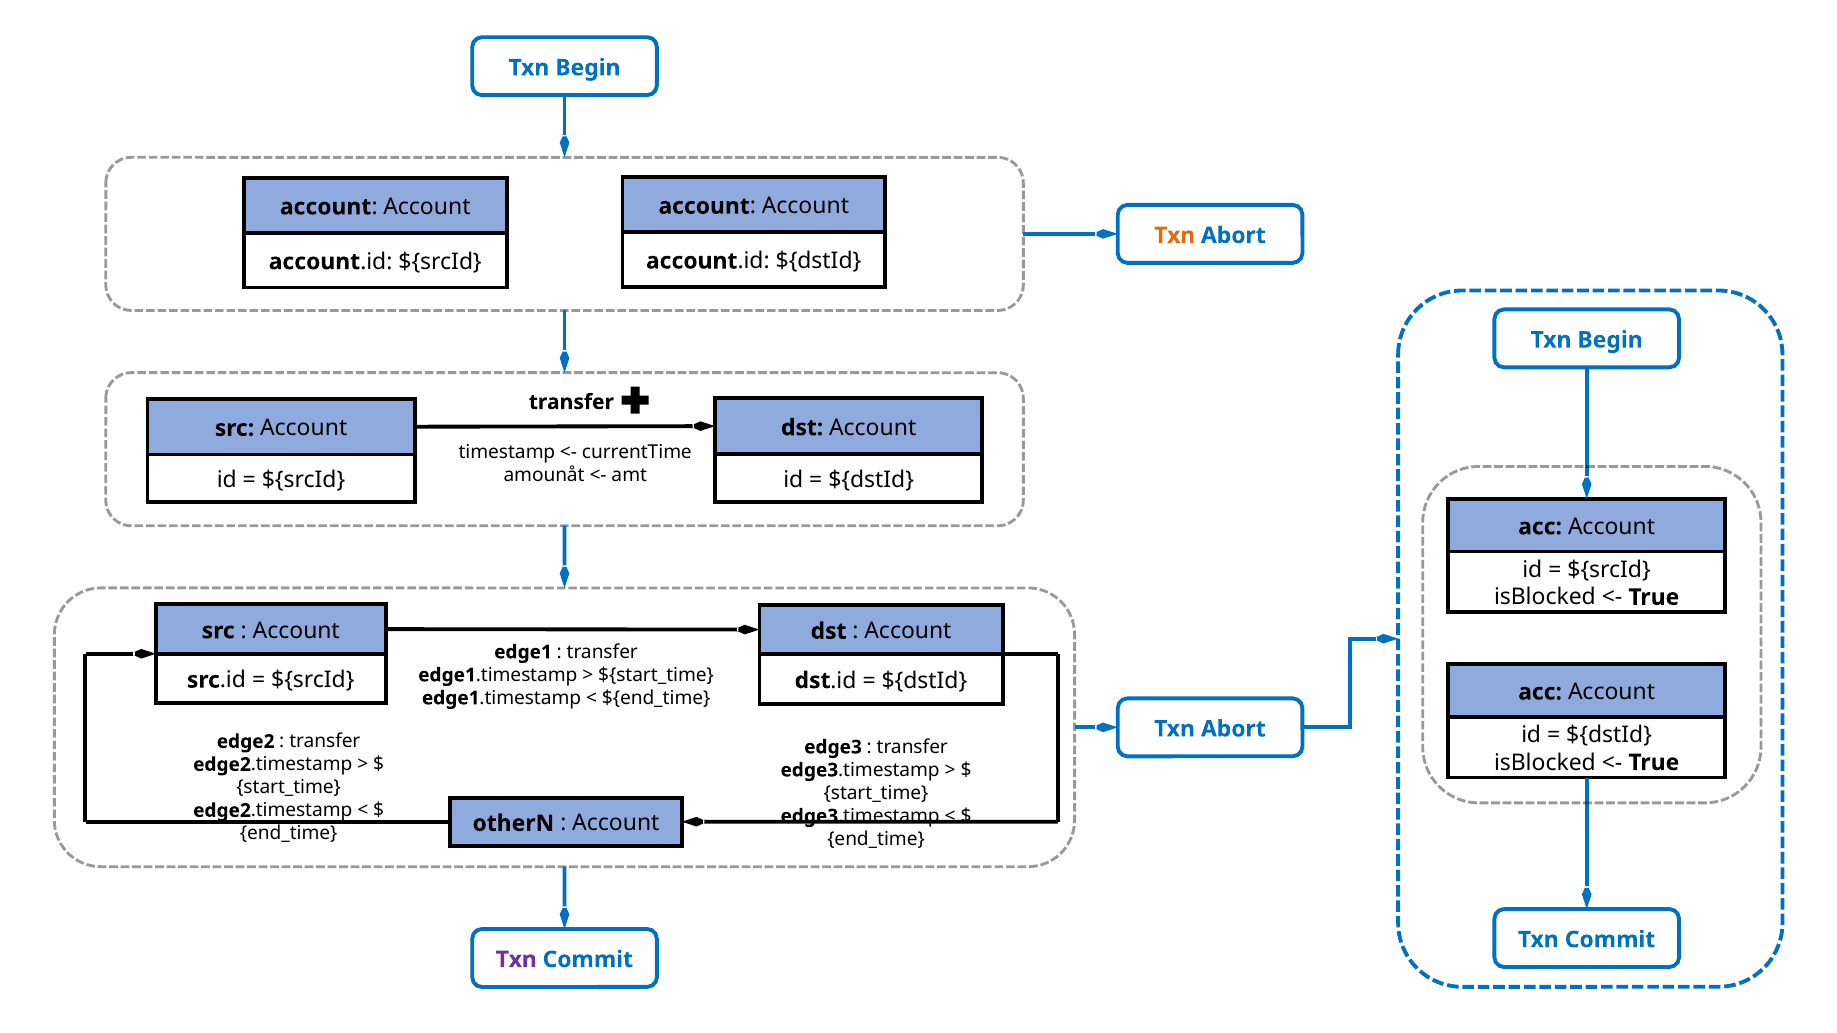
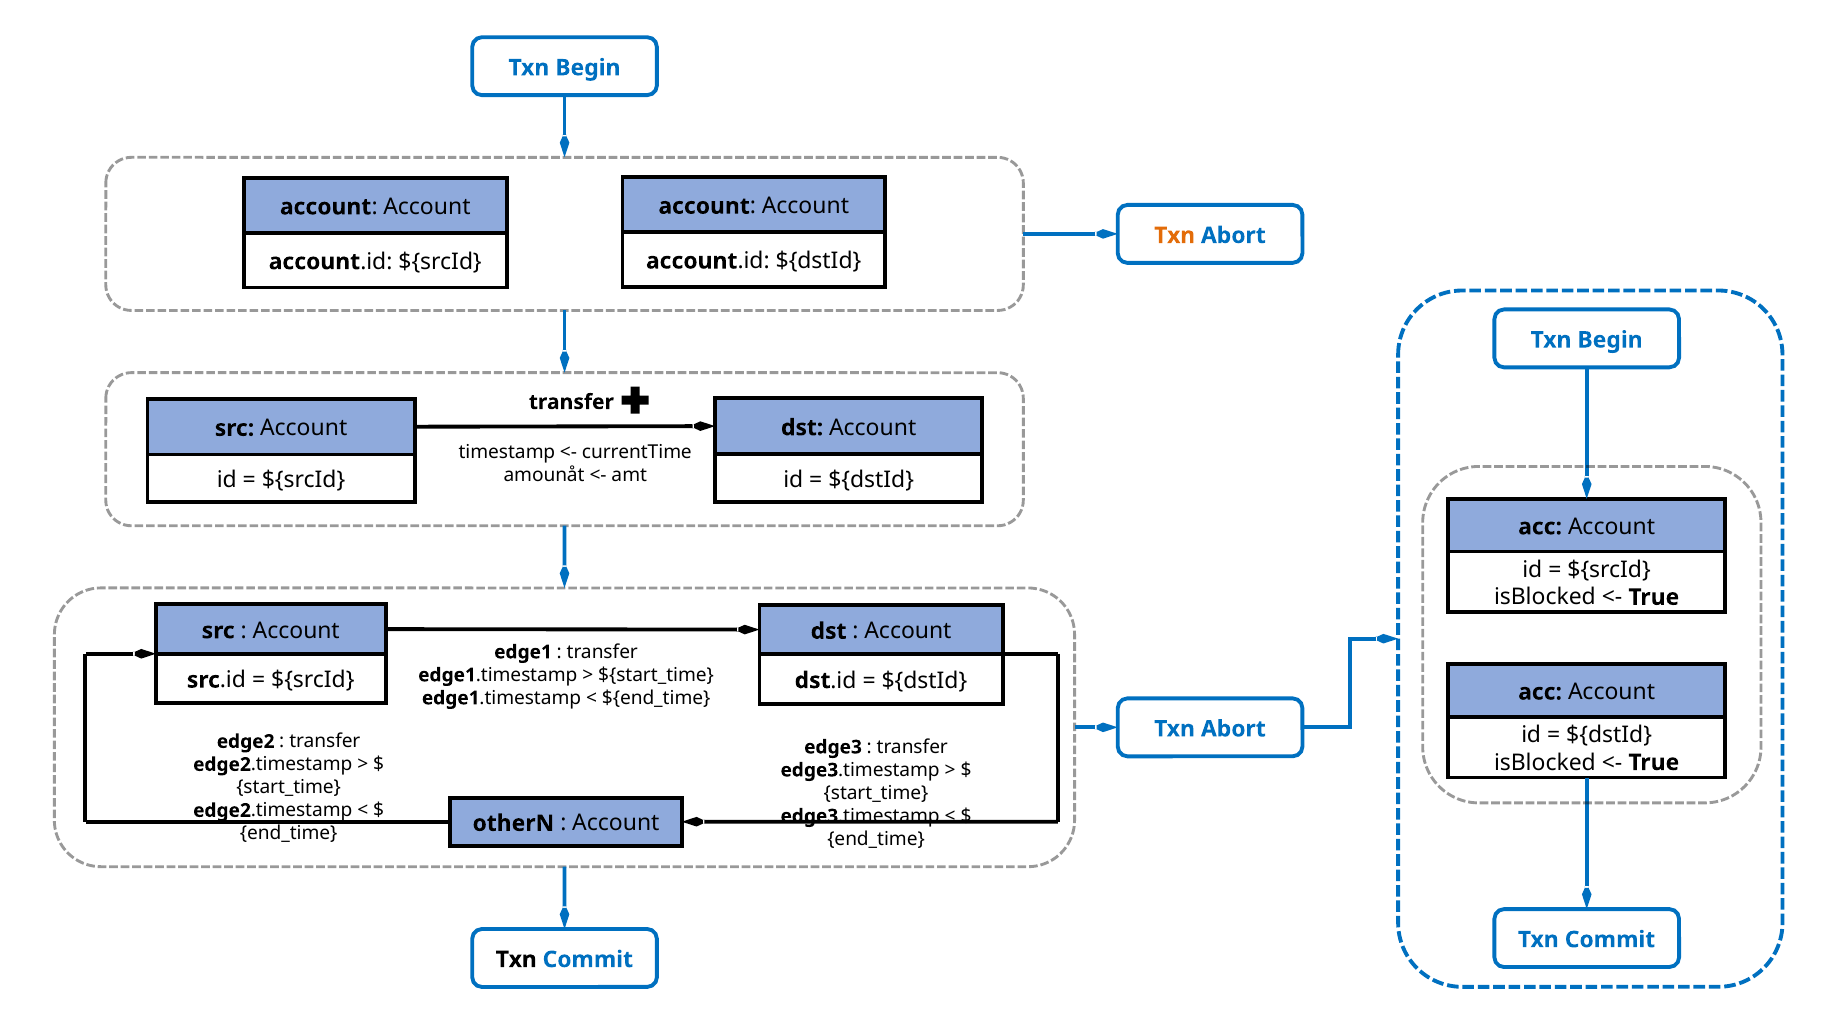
Txn colour: purple -> black (516, 960)
